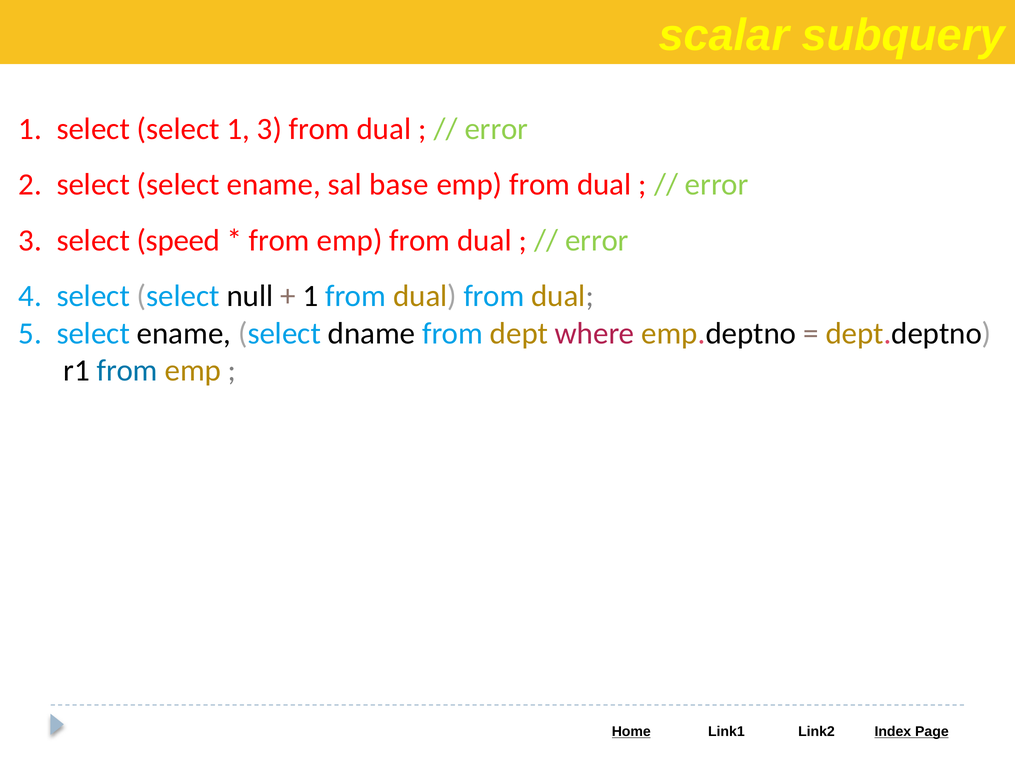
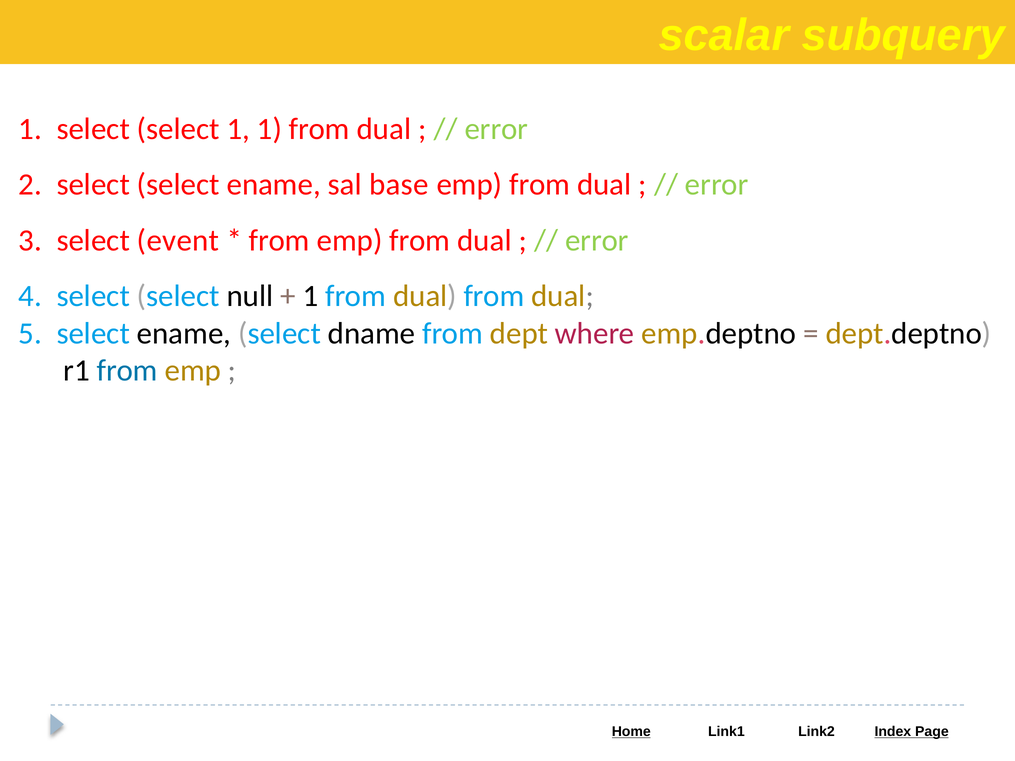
1 3: 3 -> 1 (269, 129)
speed: speed -> event (178, 240)
